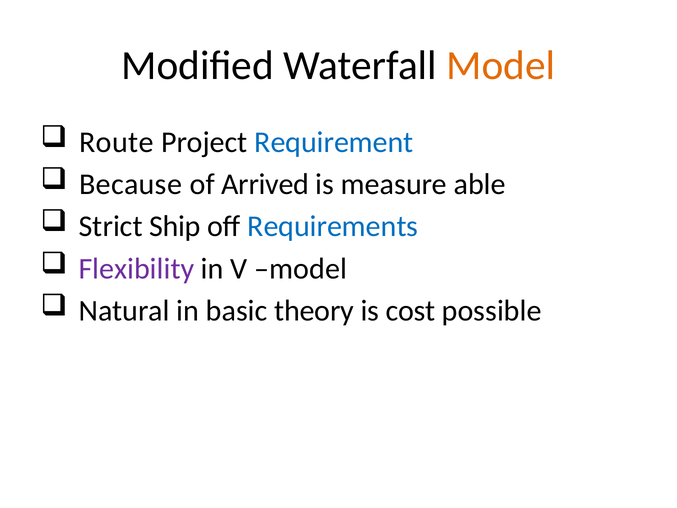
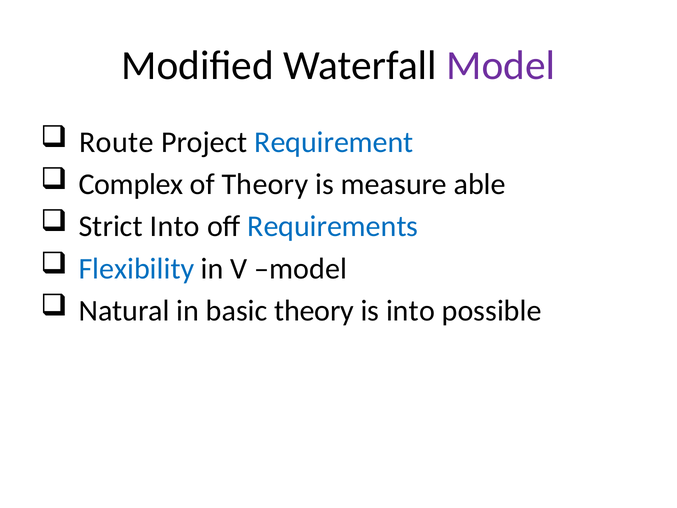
Model colour: orange -> purple (501, 66)
Because: Because -> Complex (131, 184)
of Arrived: Arrived -> Theory (265, 184)
Strict Ship: Ship -> Into (175, 226)
Flexibility colour: purple -> blue (136, 268)
is cost: cost -> into (410, 311)
